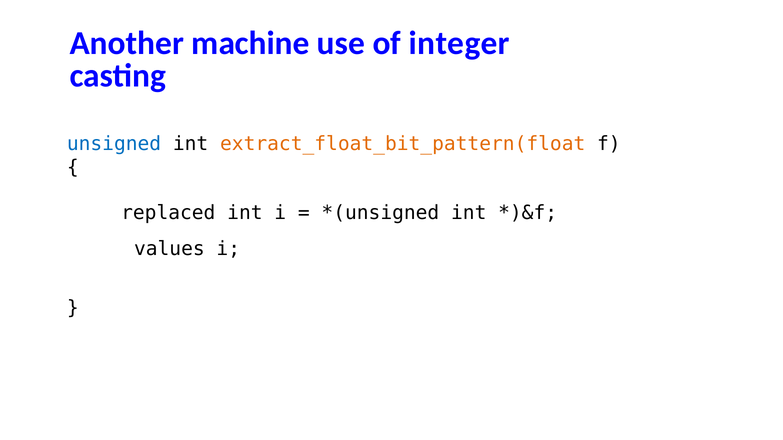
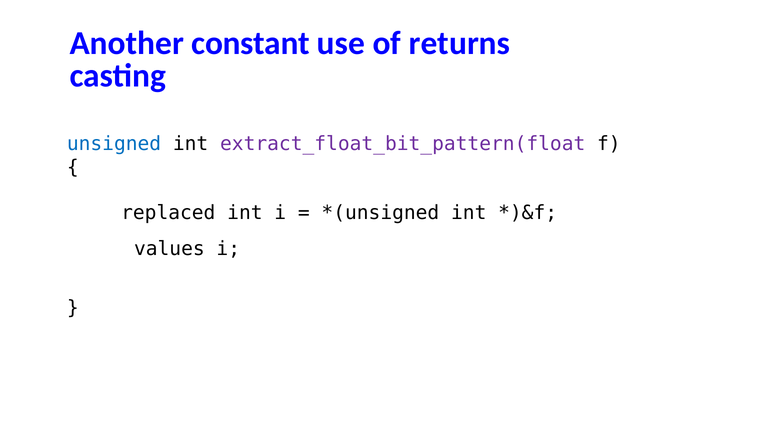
machine: machine -> constant (251, 43)
integer: integer -> returns (459, 43)
extract_float_bit_pattern(float colour: orange -> purple (403, 144)
